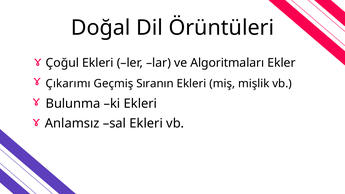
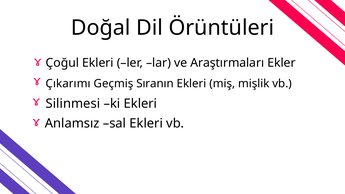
Algoritmaları: Algoritmaları -> Araştırmaları (227, 63)
Bulunma: Bulunma -> Silinmesi (73, 104)
